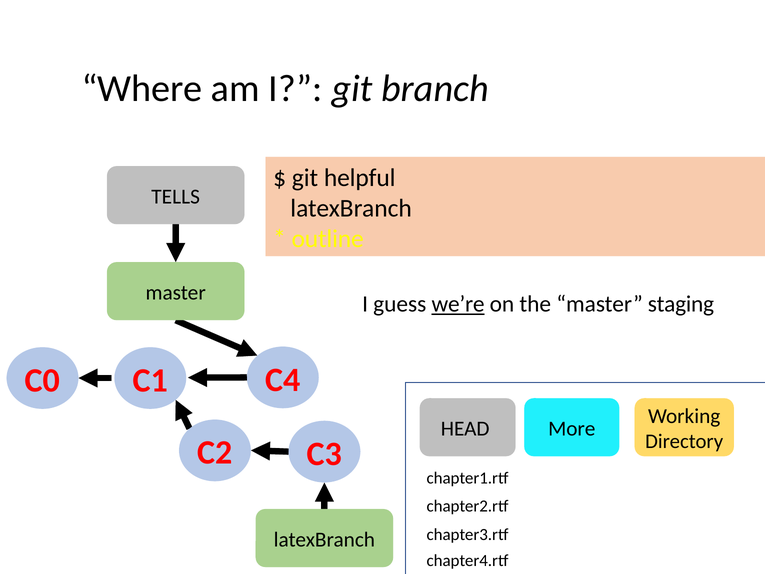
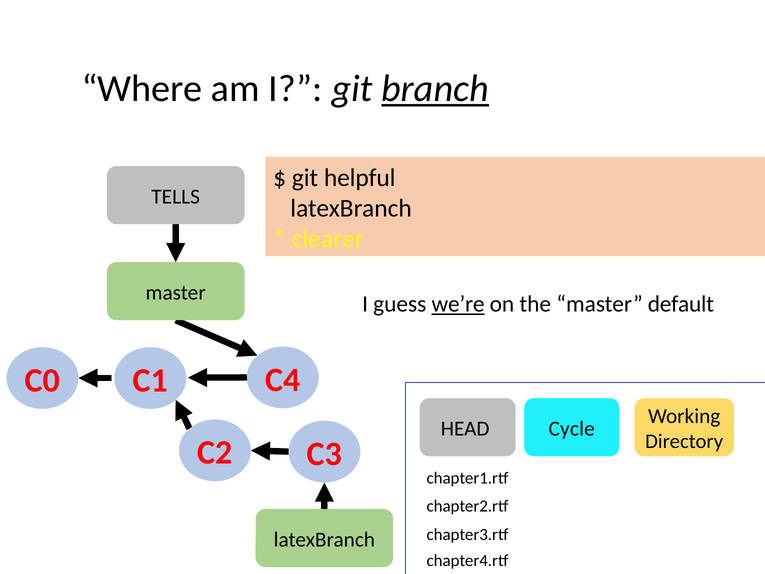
branch underline: none -> present (435, 89)
outline: outline -> clearer (328, 239)
staging: staging -> default (681, 304)
More: More -> Cycle (572, 429)
